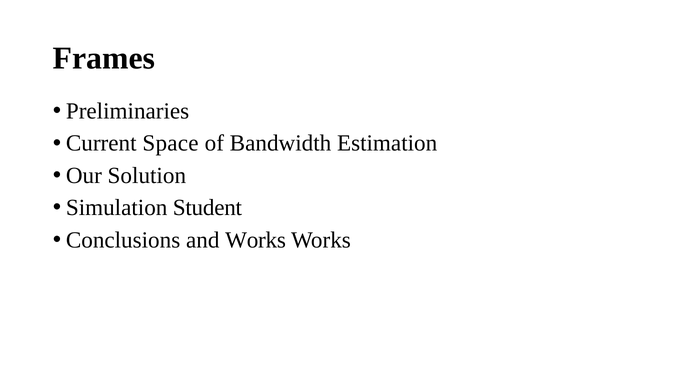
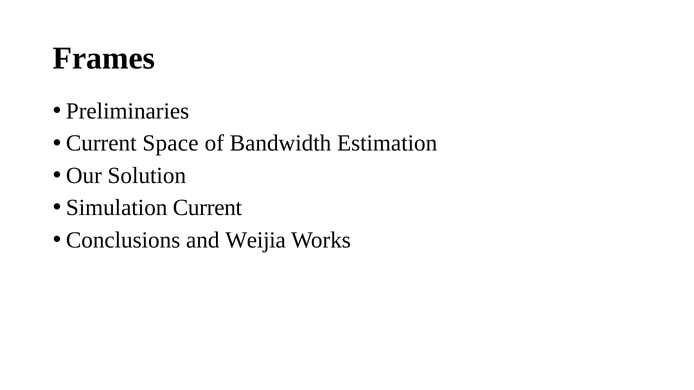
Simulation Student: Student -> Current (207, 208)
and Works: Works -> Weijia (256, 240)
